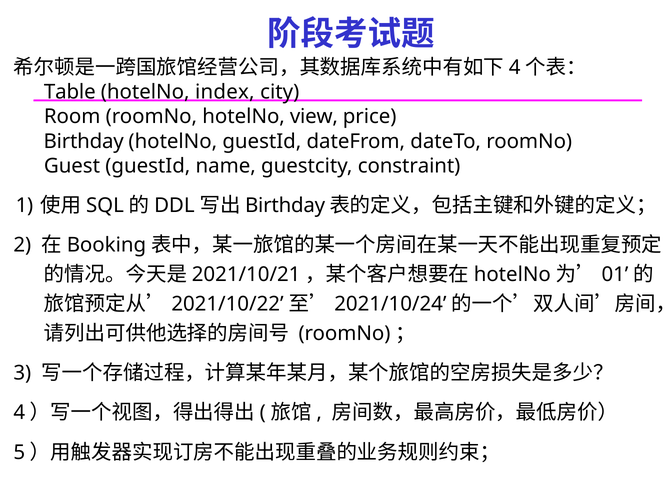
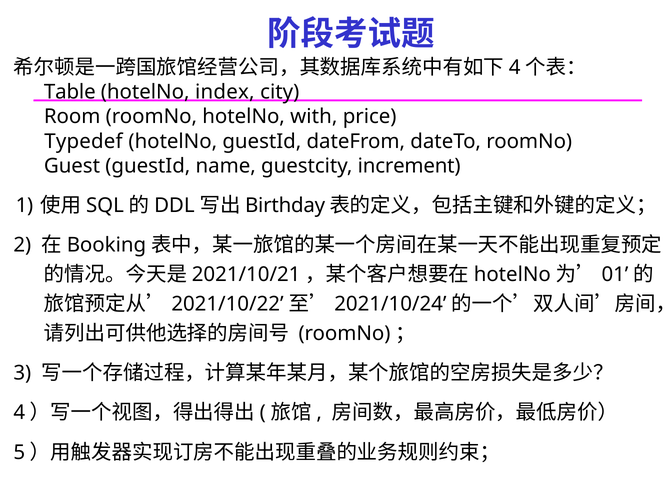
view: view -> with (314, 117)
Birthday: Birthday -> Typedef (83, 141)
constraint: constraint -> increment (409, 166)
